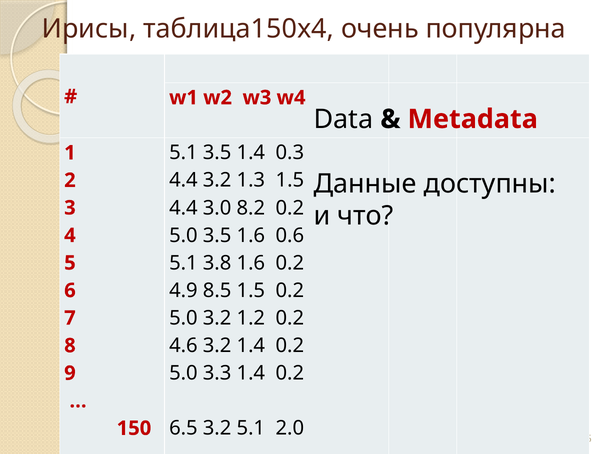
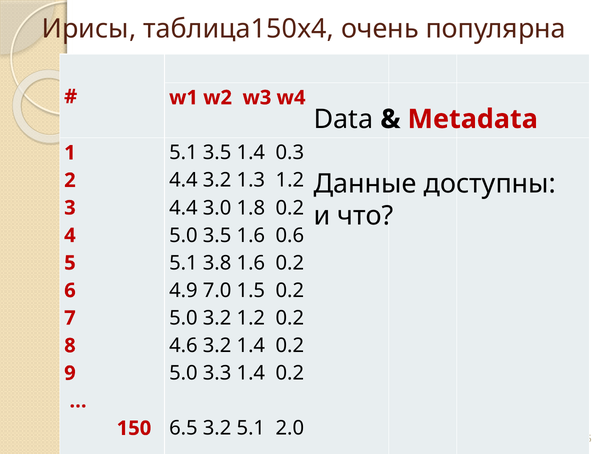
1.3 1.5: 1.5 -> 1.2 (290, 181)
8.2: 8.2 -> 1.8 (251, 208)
8.5: 8.5 -> 7.0 (217, 291)
